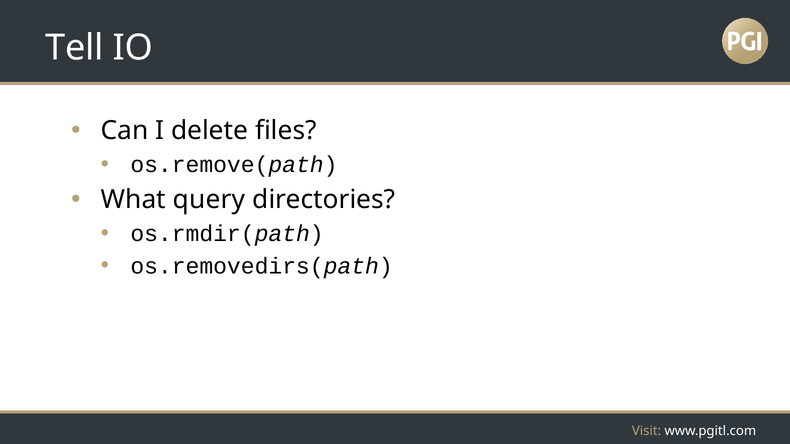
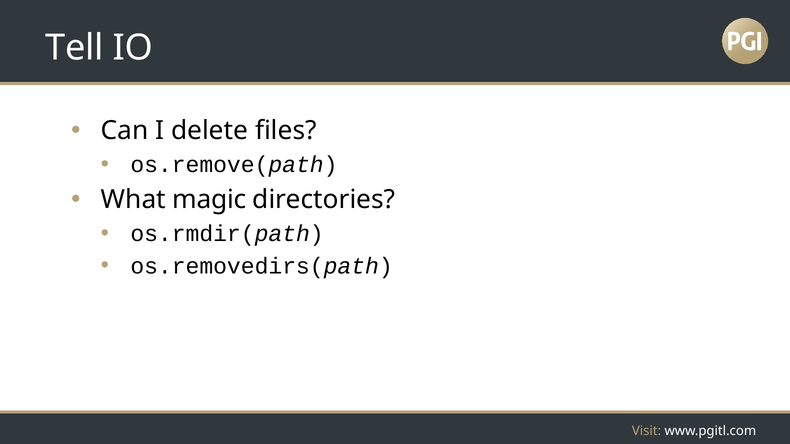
query: query -> magic (209, 200)
